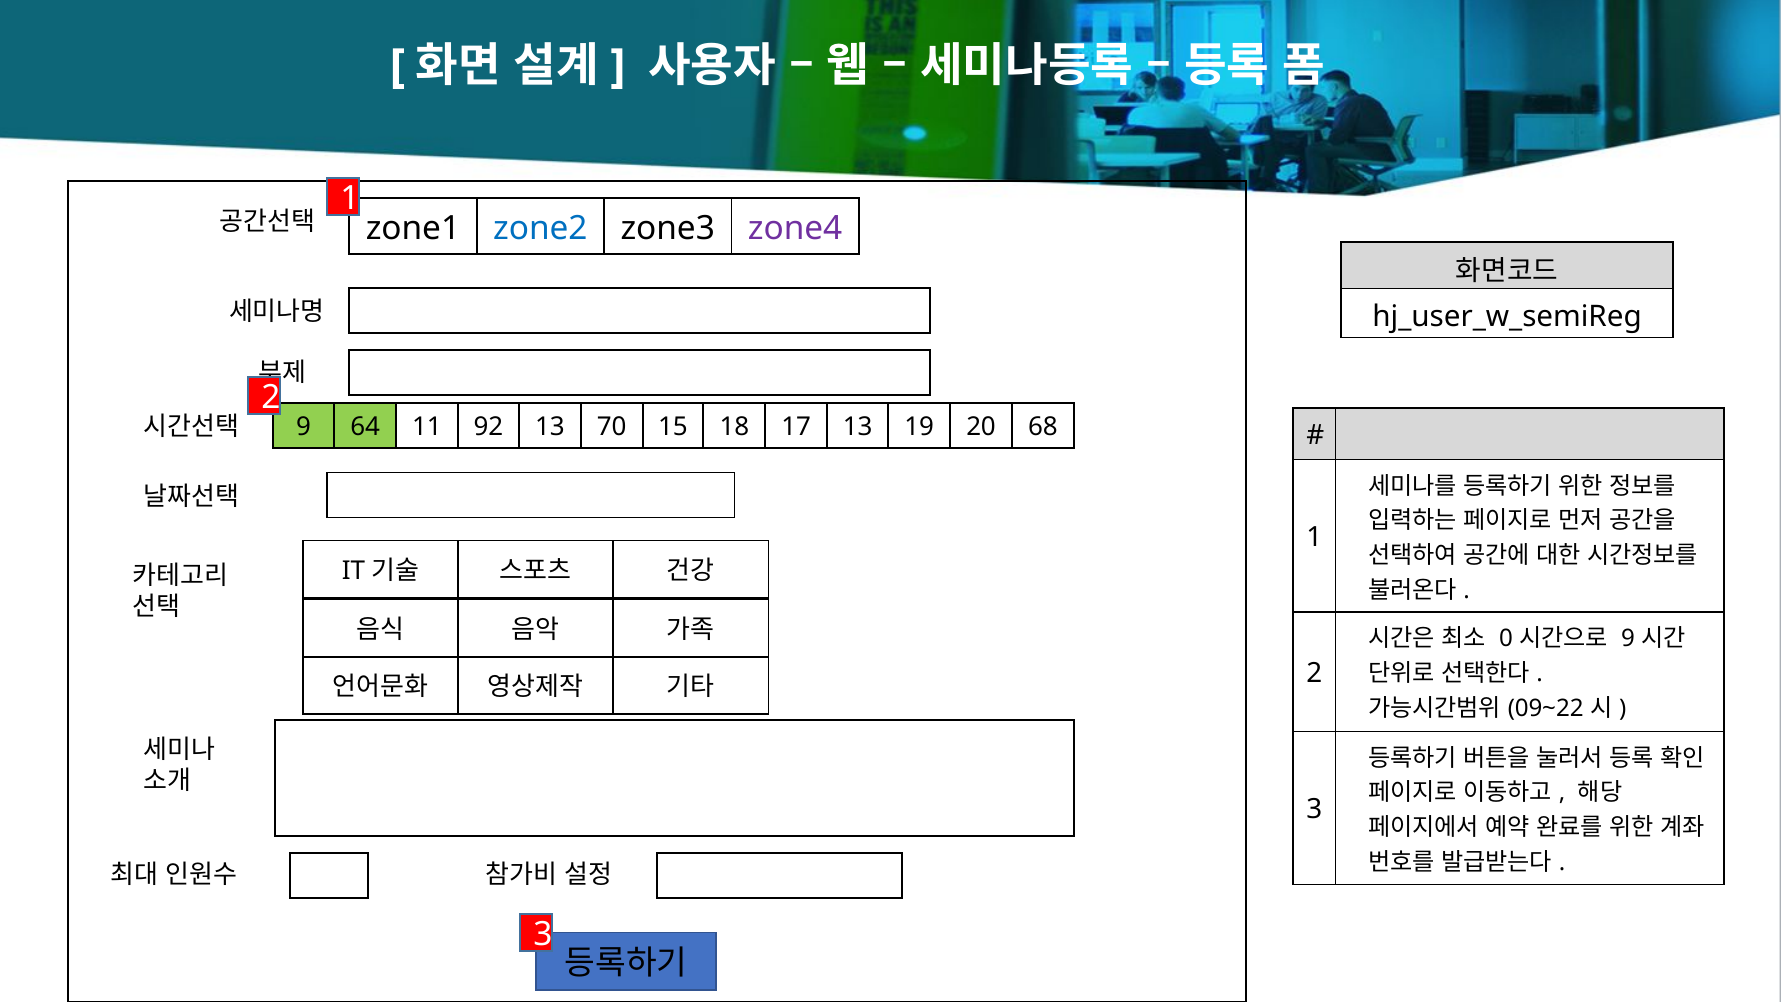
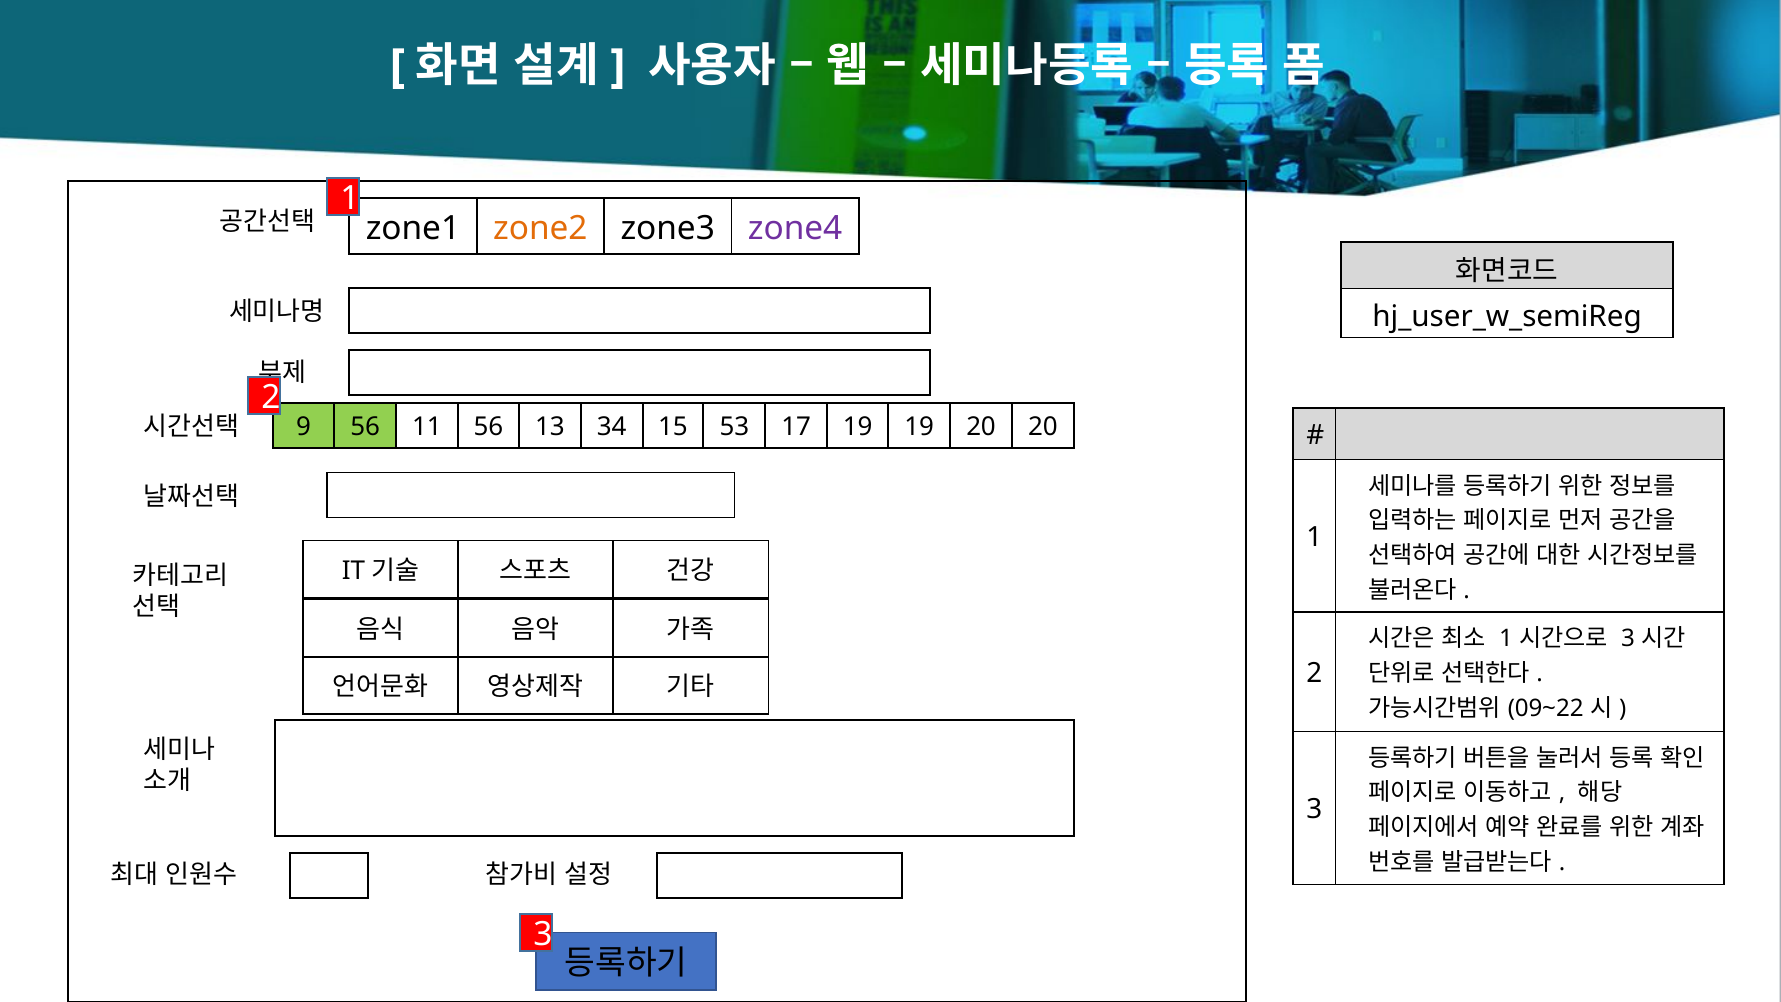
zone2 colour: blue -> orange (540, 228)
9 64: 64 -> 56 (365, 427)
11 92: 92 -> 56 (488, 427)
70: 70 -> 34 (612, 427)
18: 18 -> 53 (734, 427)
17 13: 13 -> 19 (858, 427)
20 68: 68 -> 20 (1043, 427)
0: 0 -> 1 (1506, 638)
9: 9 -> 3 (1628, 638)
